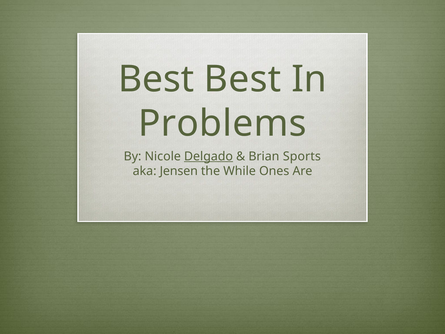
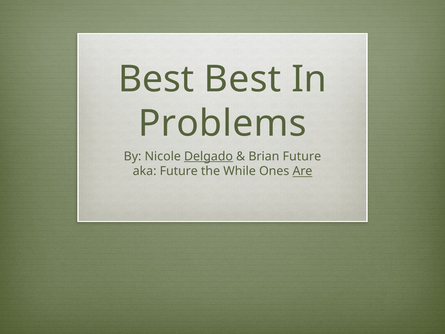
Brian Sports: Sports -> Future (302, 156)
aka Jensen: Jensen -> Future (179, 171)
Are underline: none -> present (302, 171)
